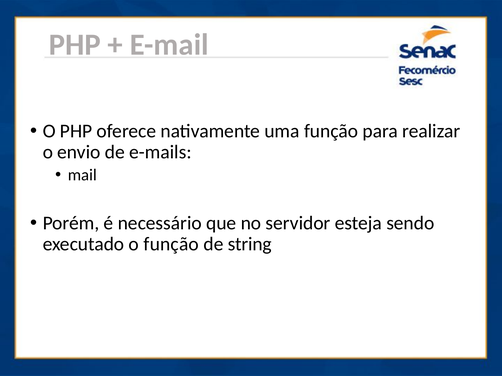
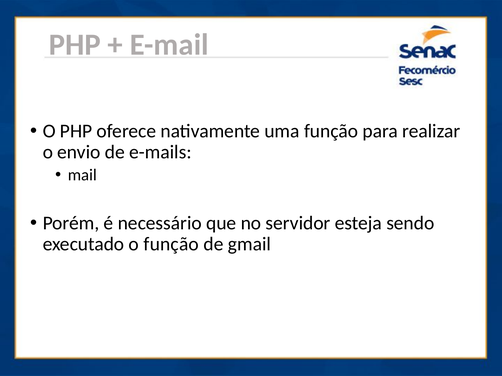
string: string -> gmail (250, 245)
